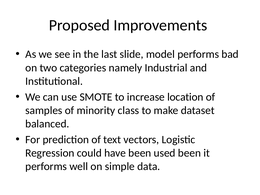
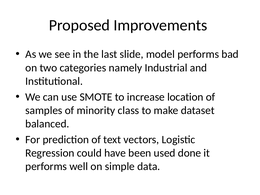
used been: been -> done (190, 153)
